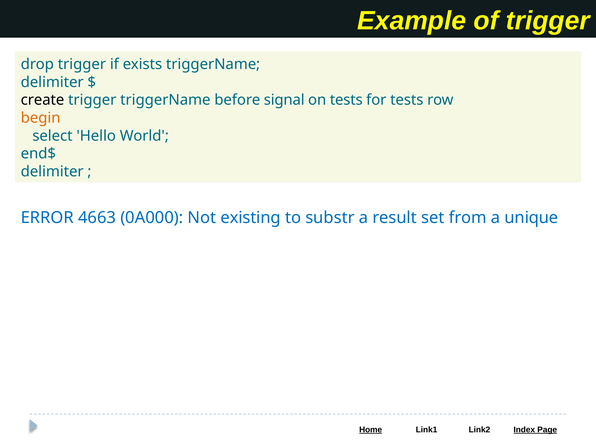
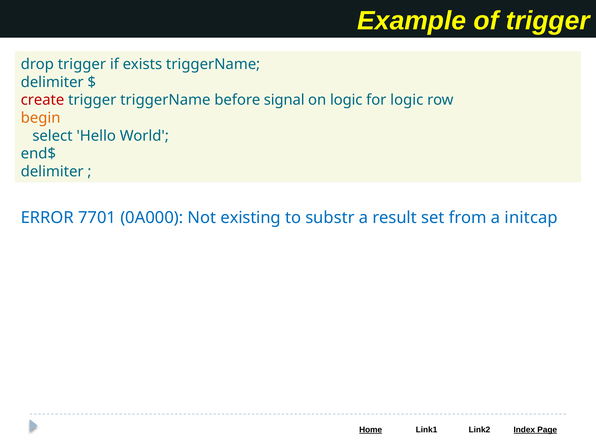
create colour: black -> red (43, 100)
on tests: tests -> logic (346, 100)
for tests: tests -> logic (407, 100)
4663: 4663 -> 7701 (97, 218)
unique: unique -> initcap (531, 218)
